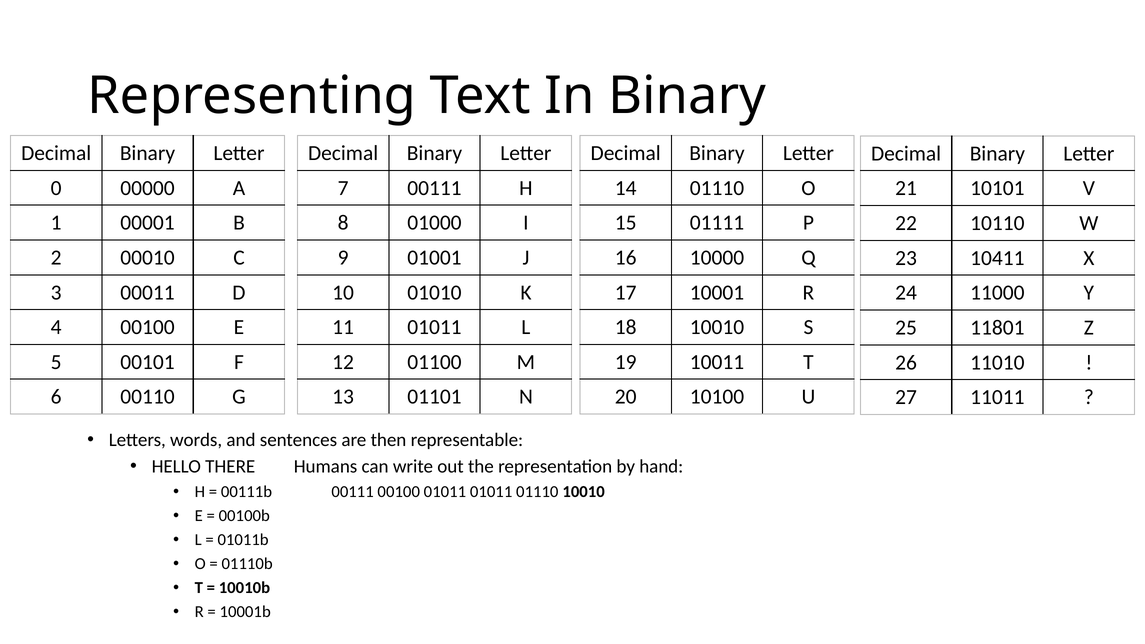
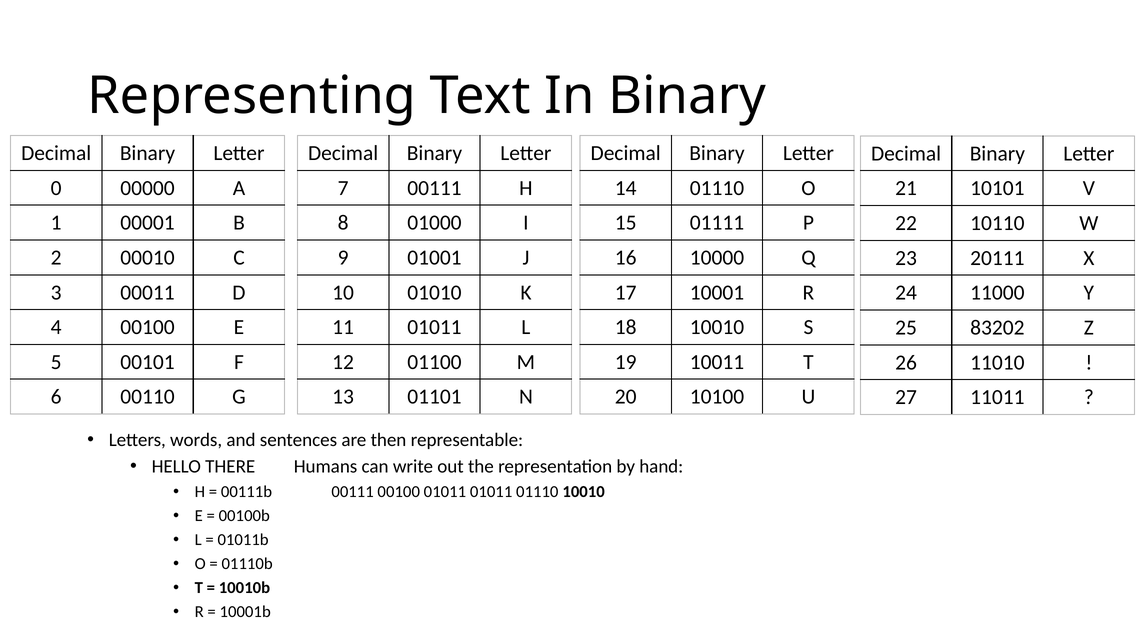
10411: 10411 -> 20111 (997, 258)
11801: 11801 -> 83202 (997, 328)
